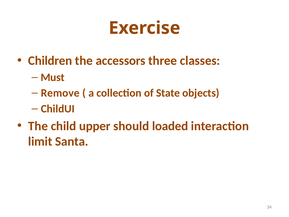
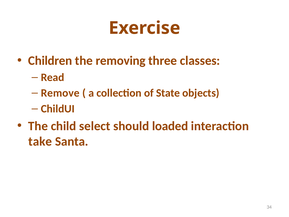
accessors: accessors -> removing (121, 61)
Must: Must -> Read (53, 77)
upper: upper -> select (95, 126)
limit: limit -> take (40, 141)
